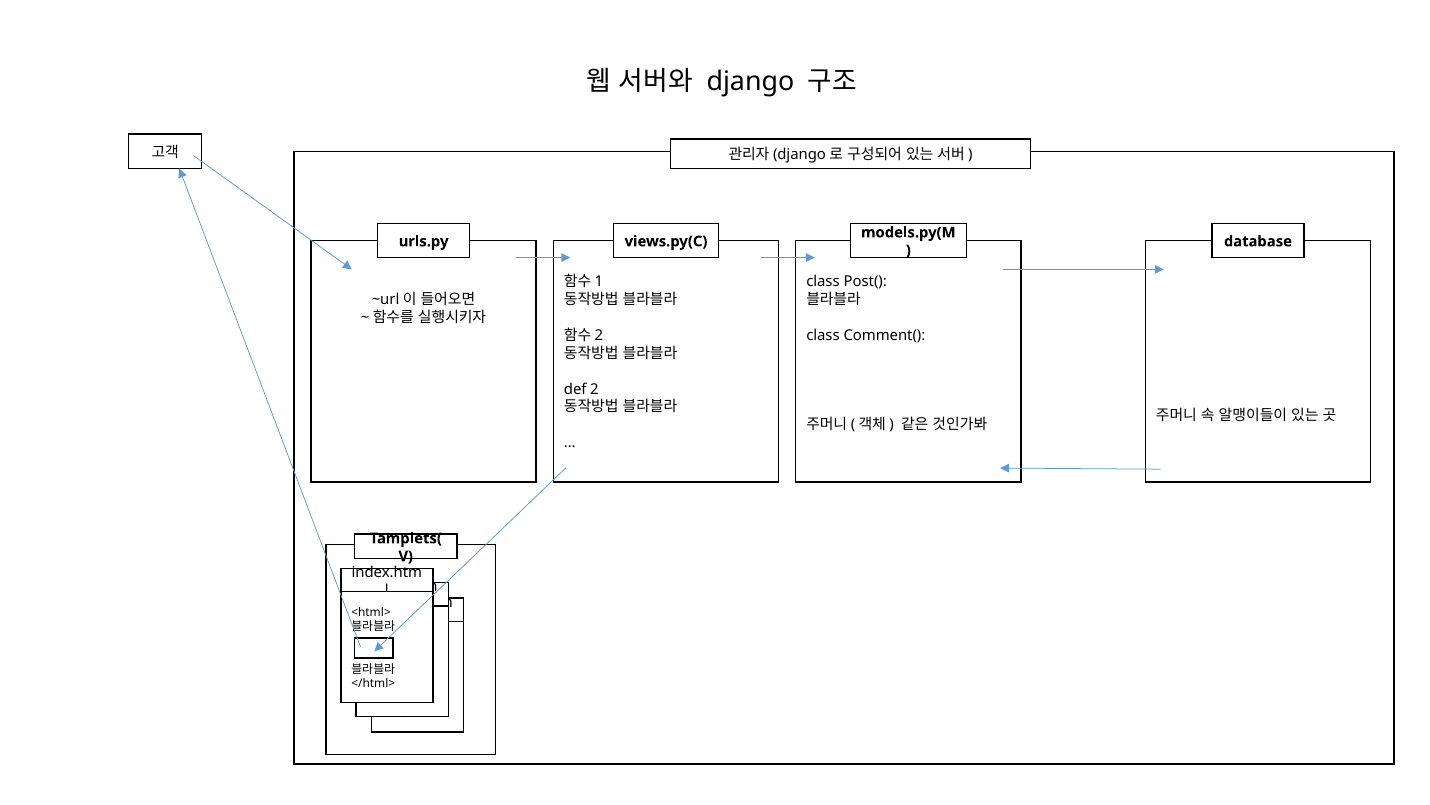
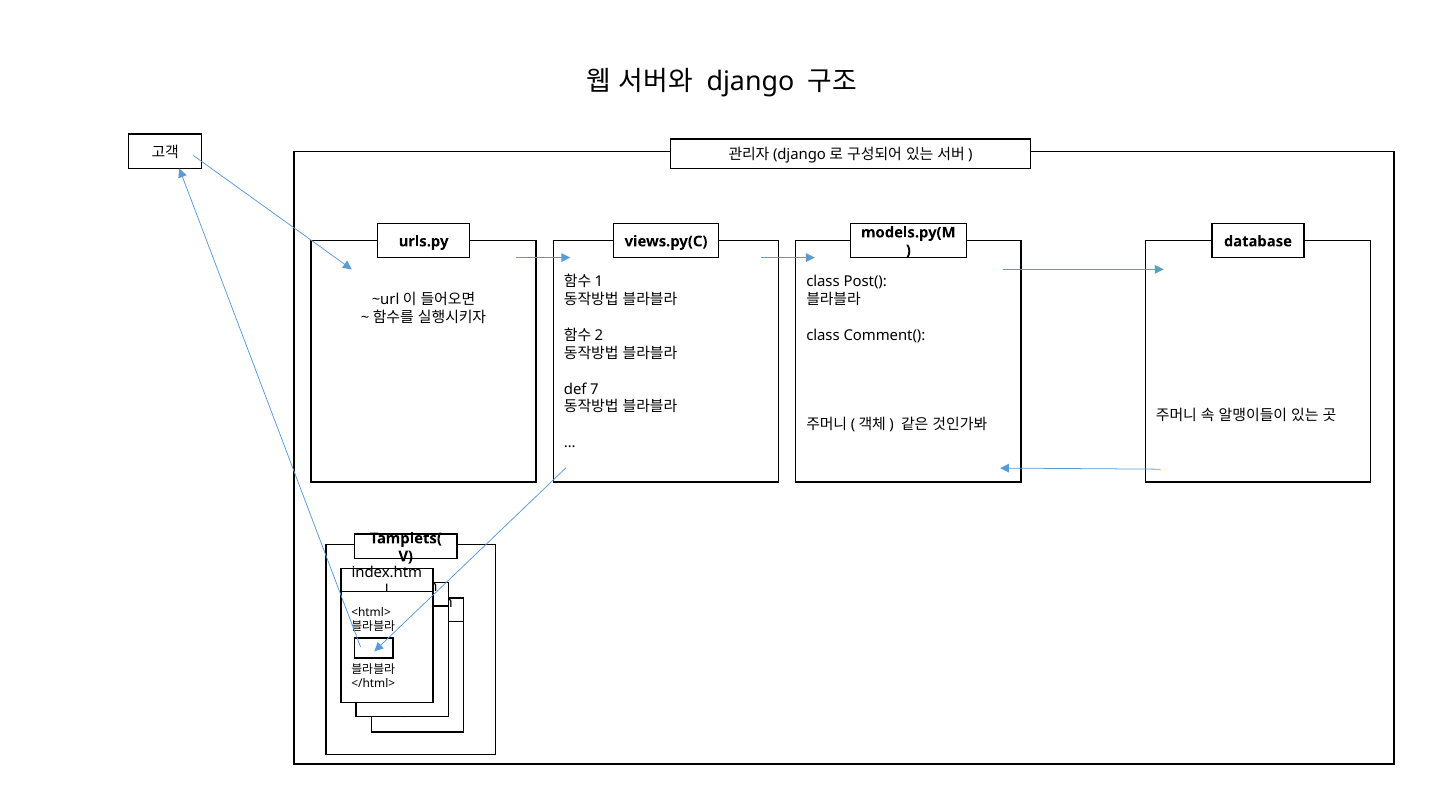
2: 2 -> 7 (594, 389)
